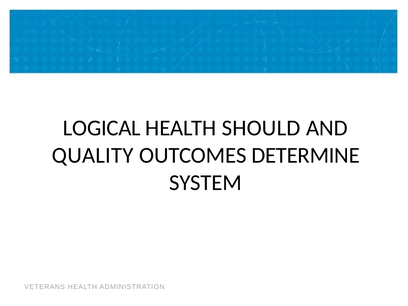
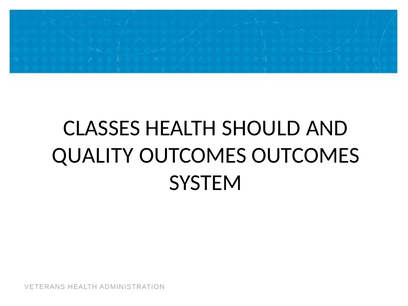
LOGICAL: LOGICAL -> CLASSES (102, 128)
OUTCOMES DETERMINE: DETERMINE -> OUTCOMES (306, 155)
